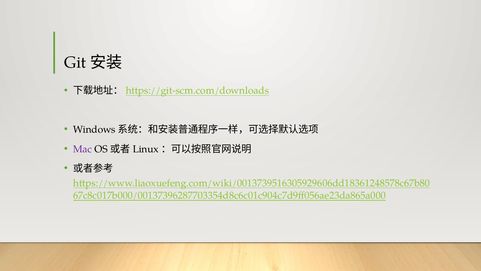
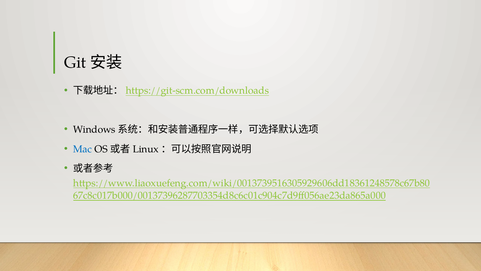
Mac colour: purple -> blue (83, 149)
